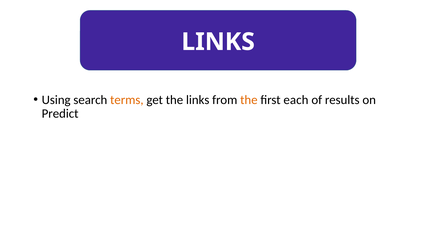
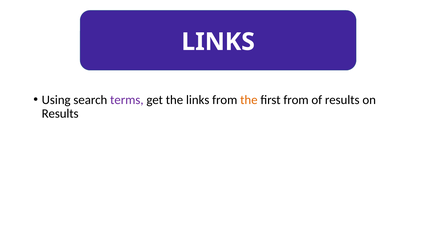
terms colour: orange -> purple (127, 100)
first each: each -> from (296, 100)
Predict: Predict -> Results (60, 114)
